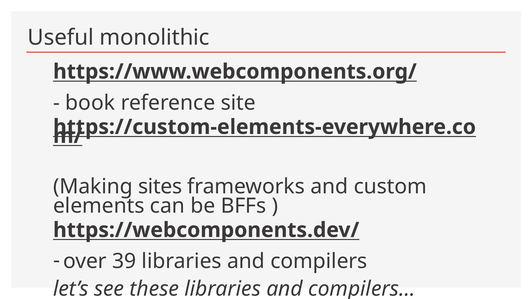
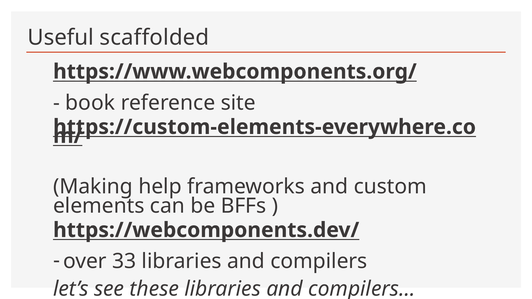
monolithic: monolithic -> scaffolded (154, 38)
sites: sites -> help (160, 187)
39: 39 -> 33 (124, 261)
